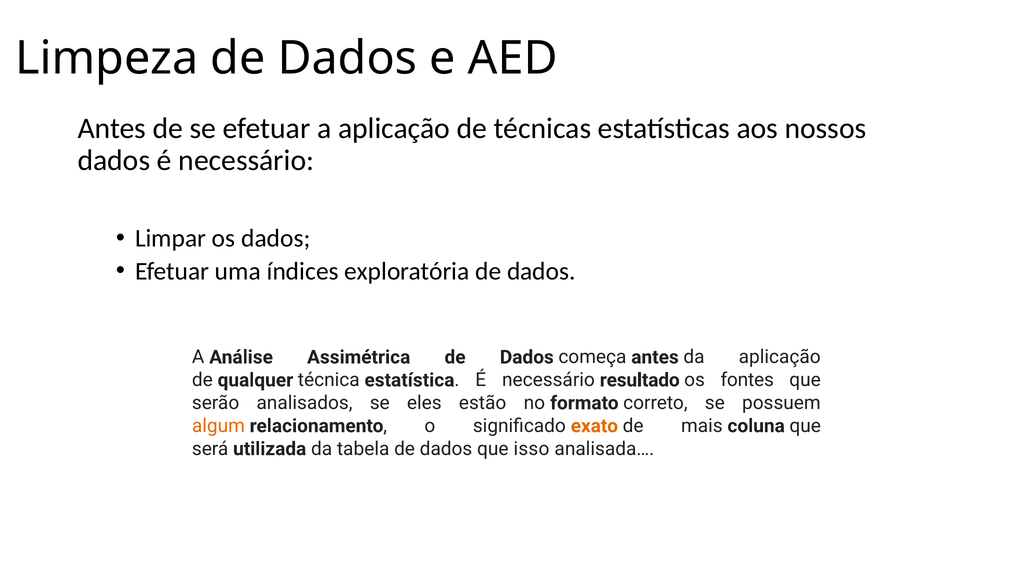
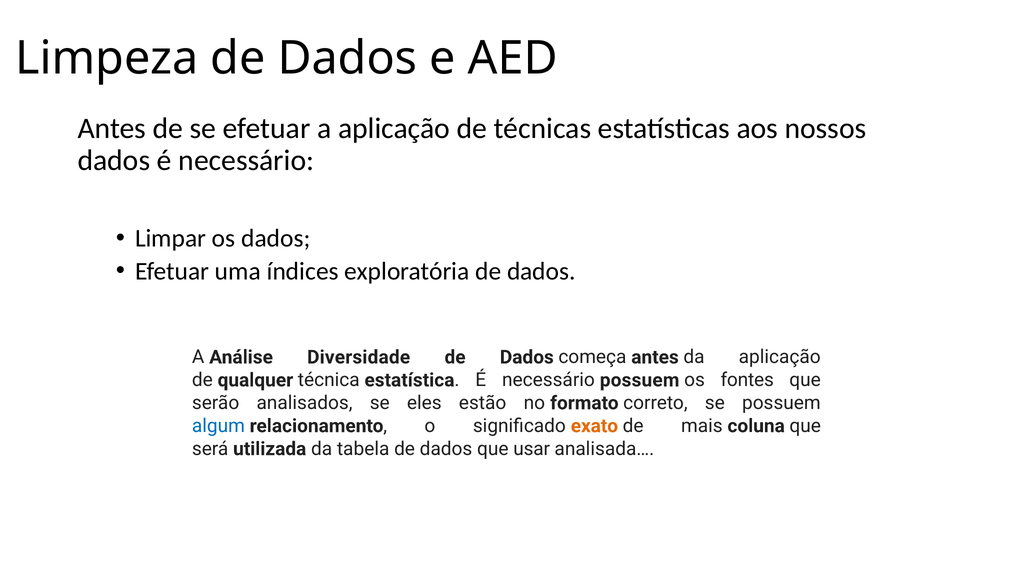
Assimétrica: Assimétrica -> Diversidade (359, 357)
necessário resultado: resultado -> possuem (640, 380)
algum colour: orange -> blue (218, 426)
isso: isso -> usar (532, 449)
